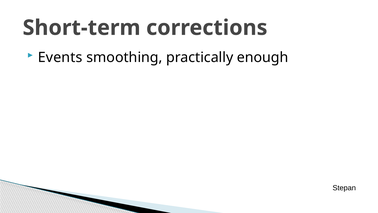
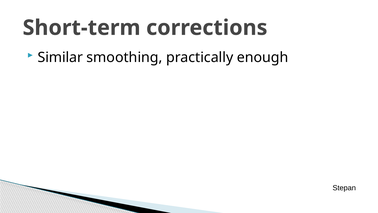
Events: Events -> Similar (60, 57)
